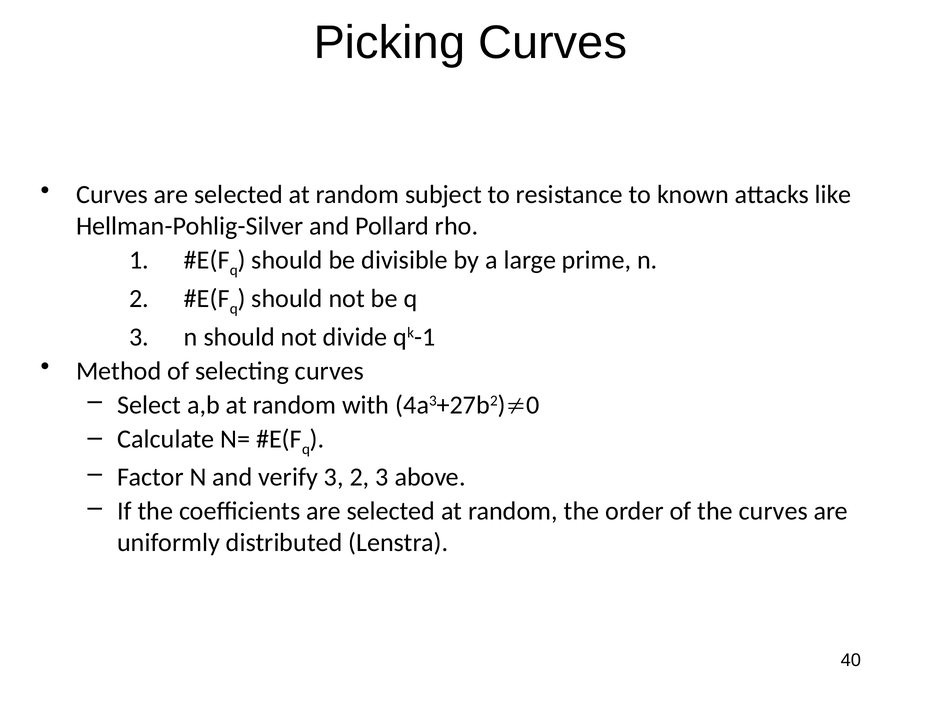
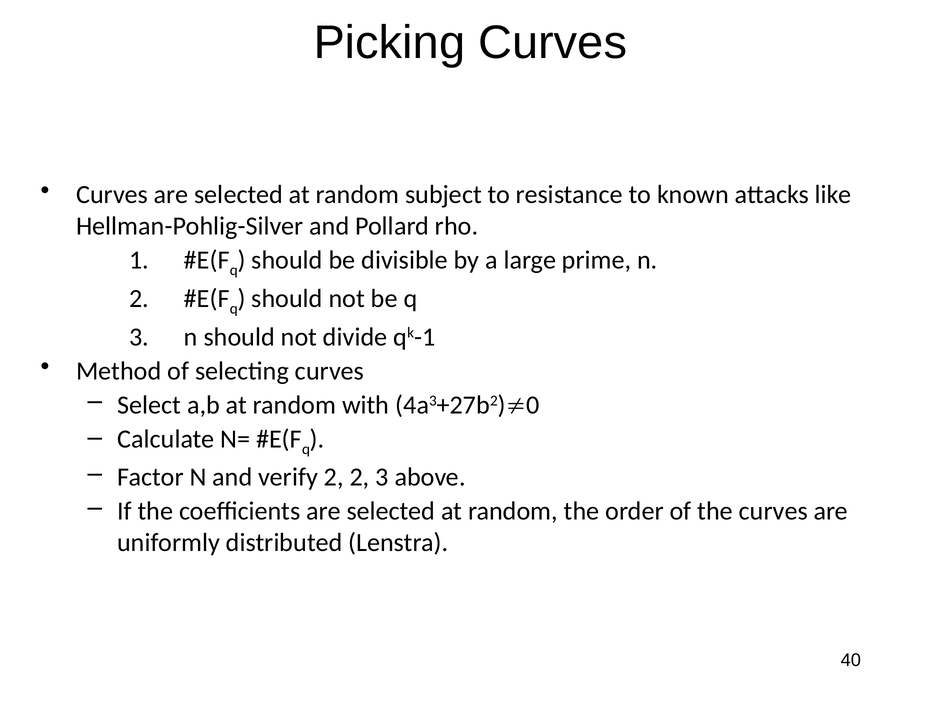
verify 3: 3 -> 2 (334, 477)
